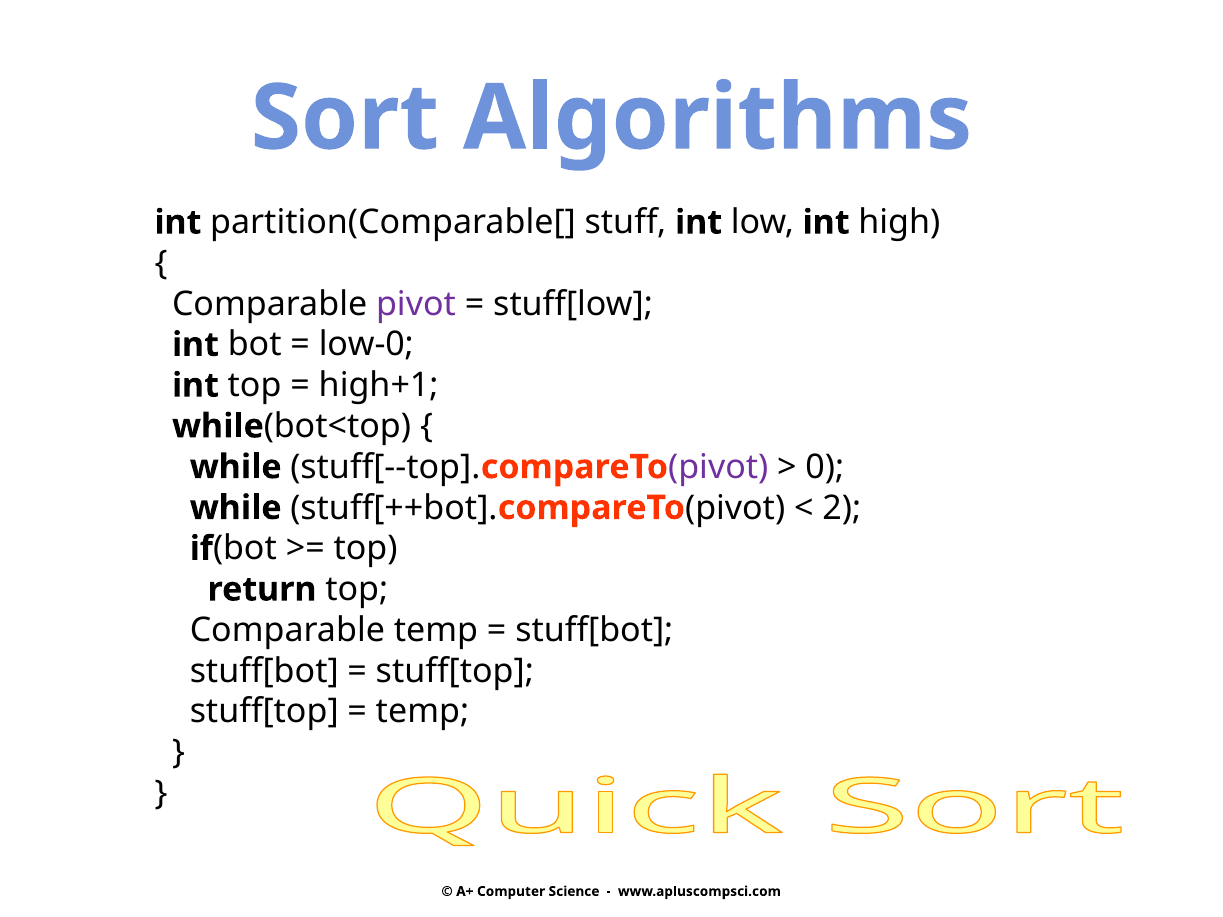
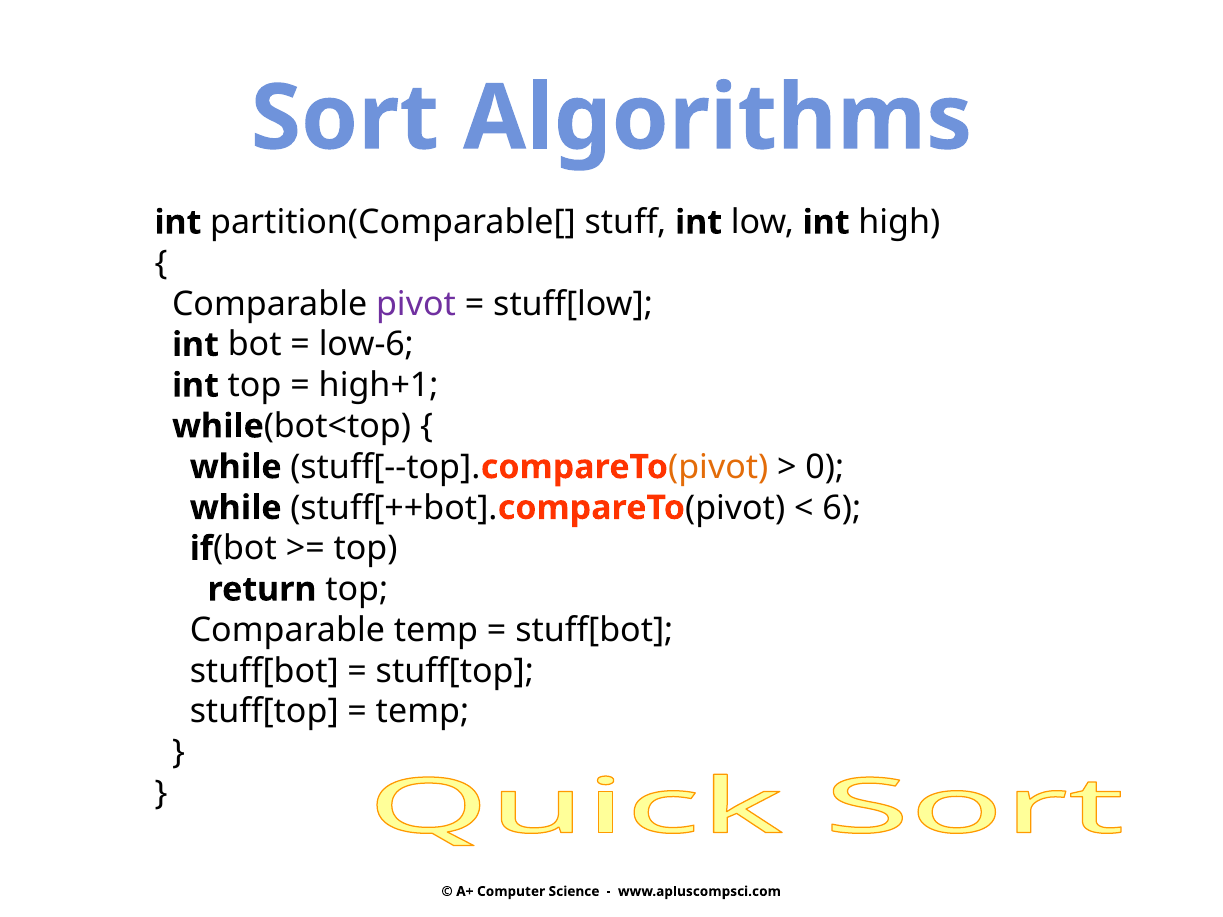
low-0: low-0 -> low-6 (366, 345)
pivot colour: purple -> orange (718, 467)
2: 2 -> 6 (842, 508)
